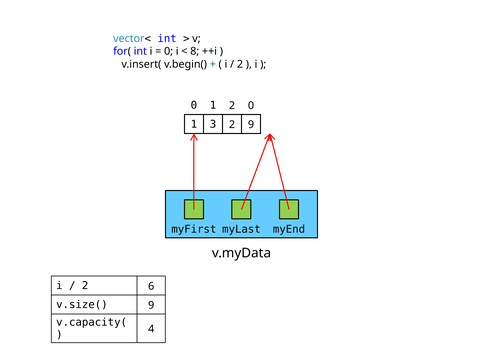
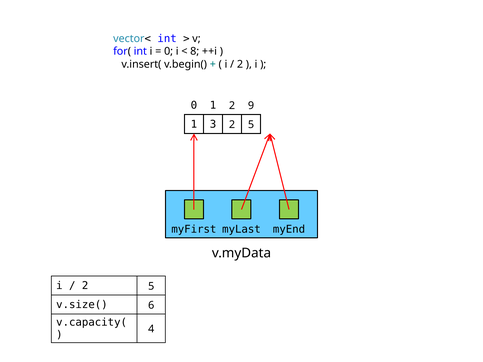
2 0: 0 -> 9 (251, 106)
3 2 9: 9 -> 5 (251, 125)
6: 6 -> 5 (151, 286)
v.size( 9: 9 -> 6 (151, 305)
